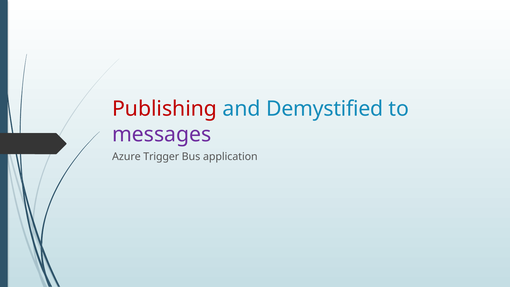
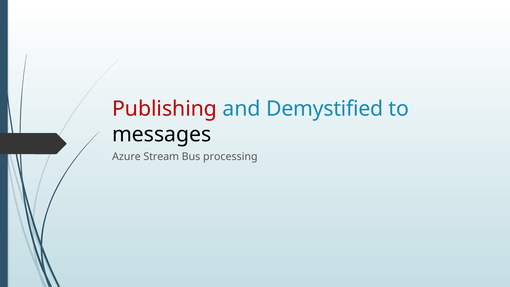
messages colour: purple -> black (162, 134)
Trigger: Trigger -> Stream (161, 157)
application: application -> processing (230, 157)
